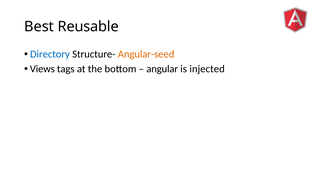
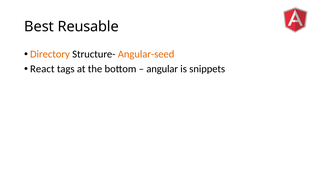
Directory colour: blue -> orange (50, 54)
Views: Views -> React (42, 69)
injected: injected -> snippets (207, 69)
